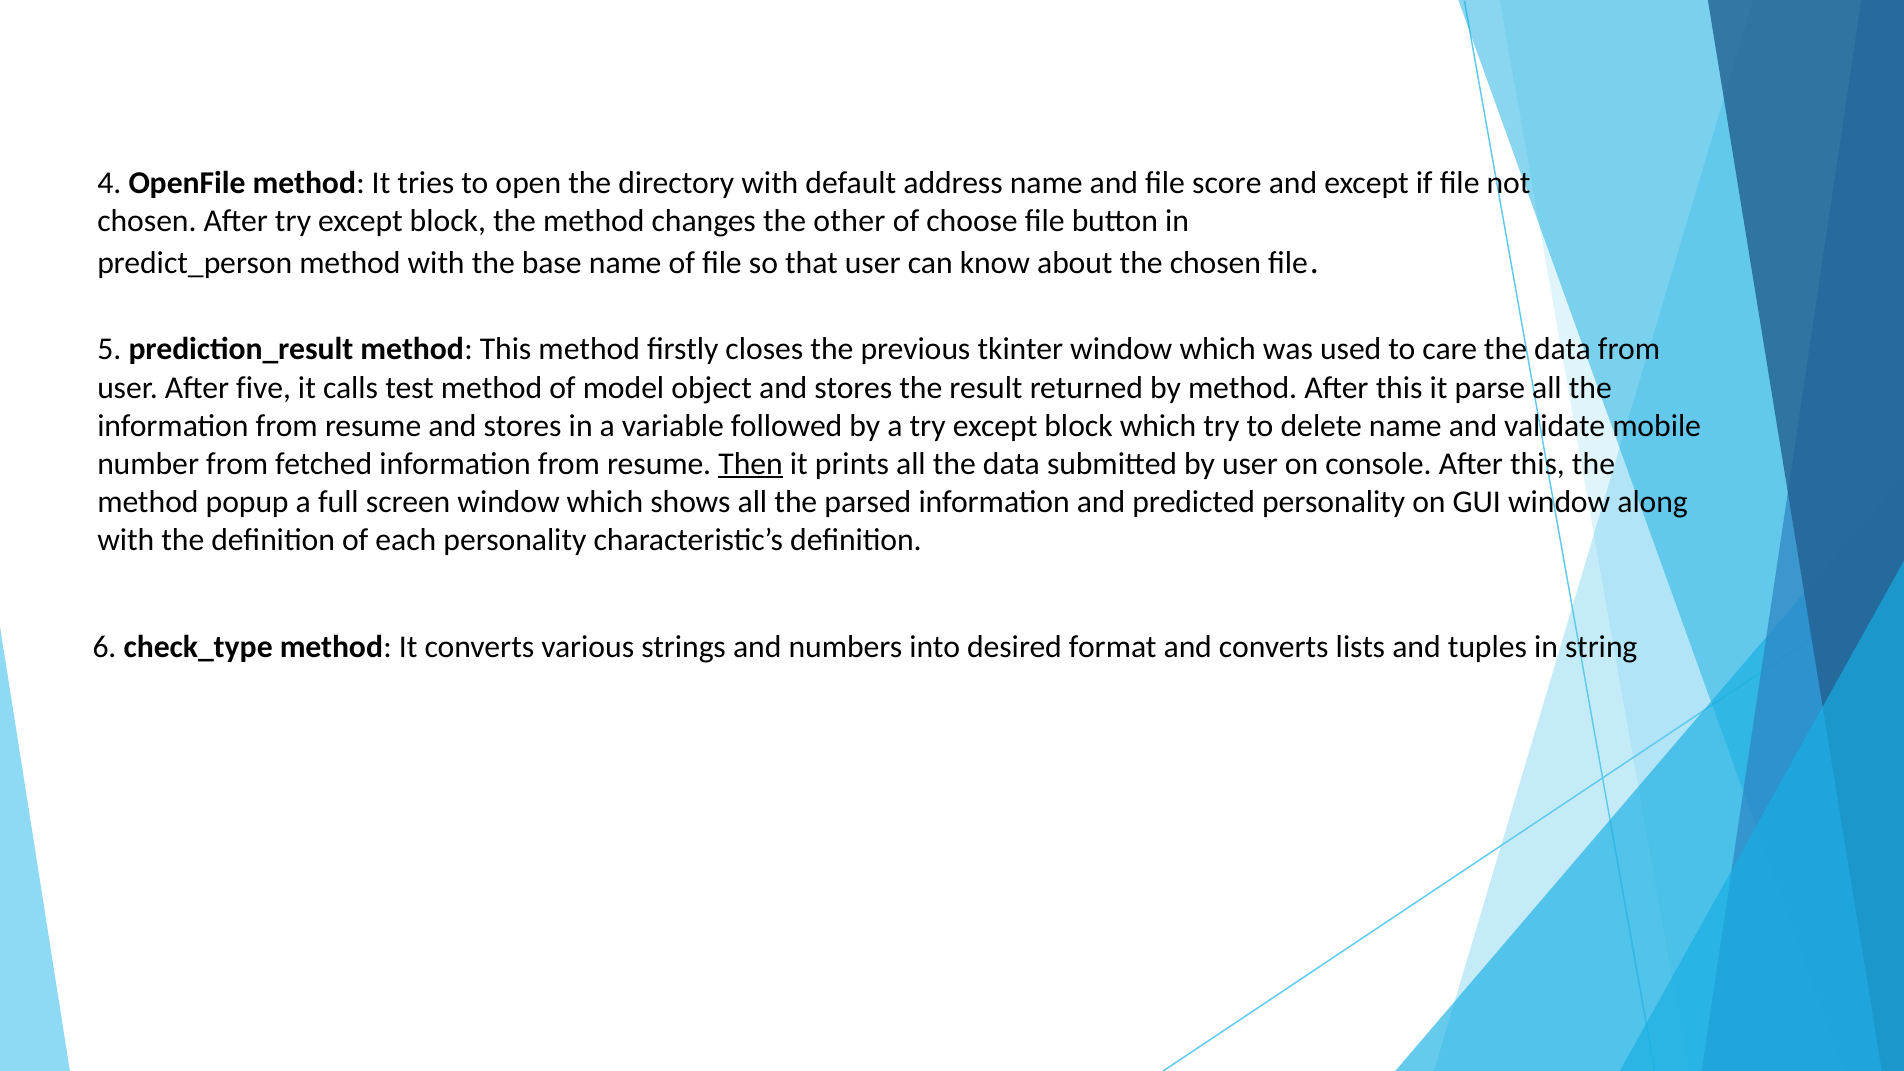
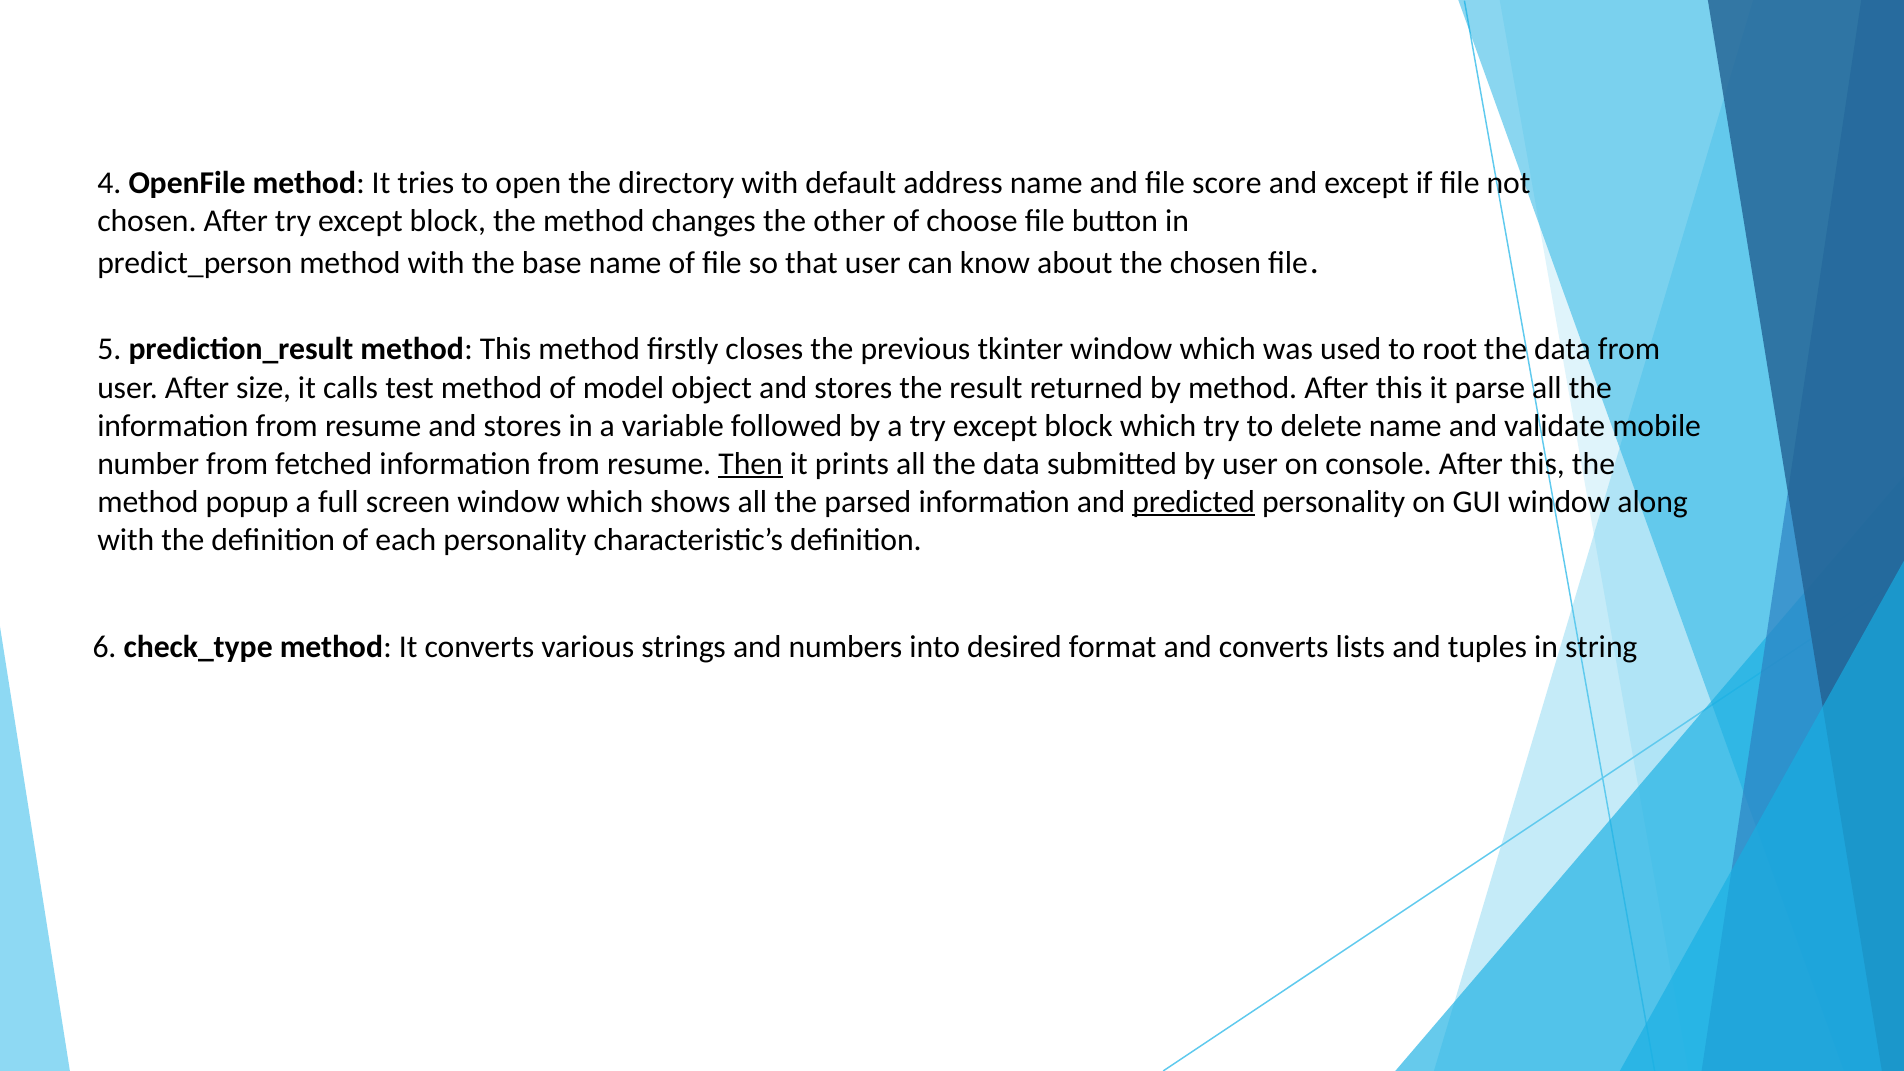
care: care -> root (1450, 350)
five: five -> size (264, 388)
predicted underline: none -> present (1194, 502)
